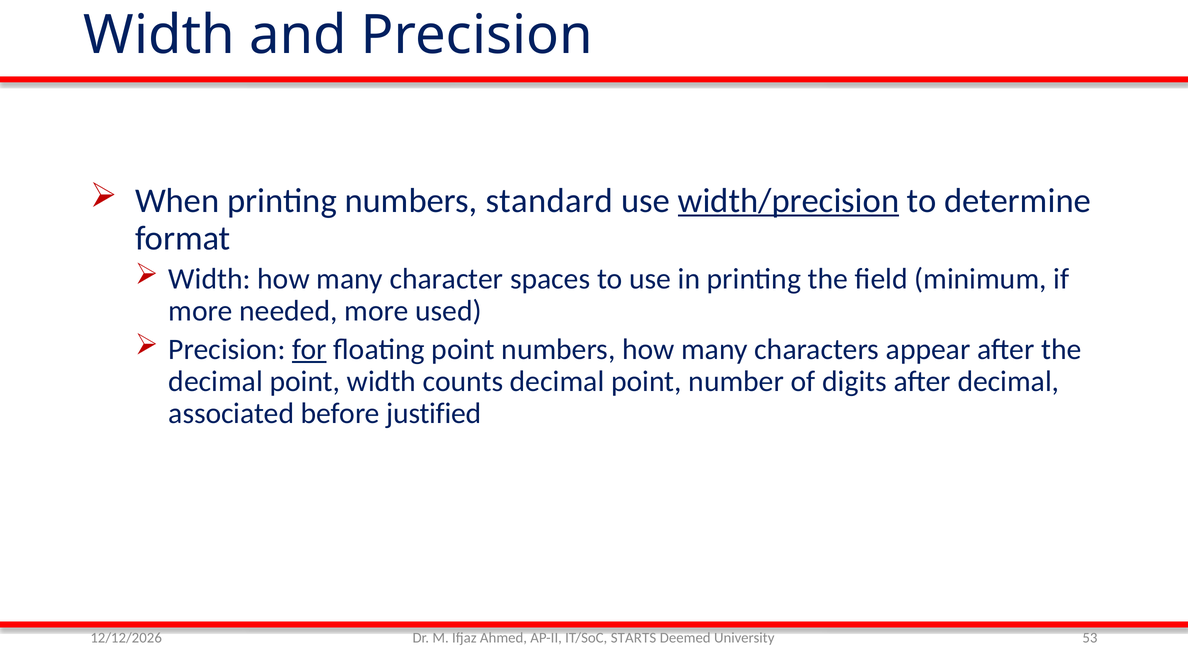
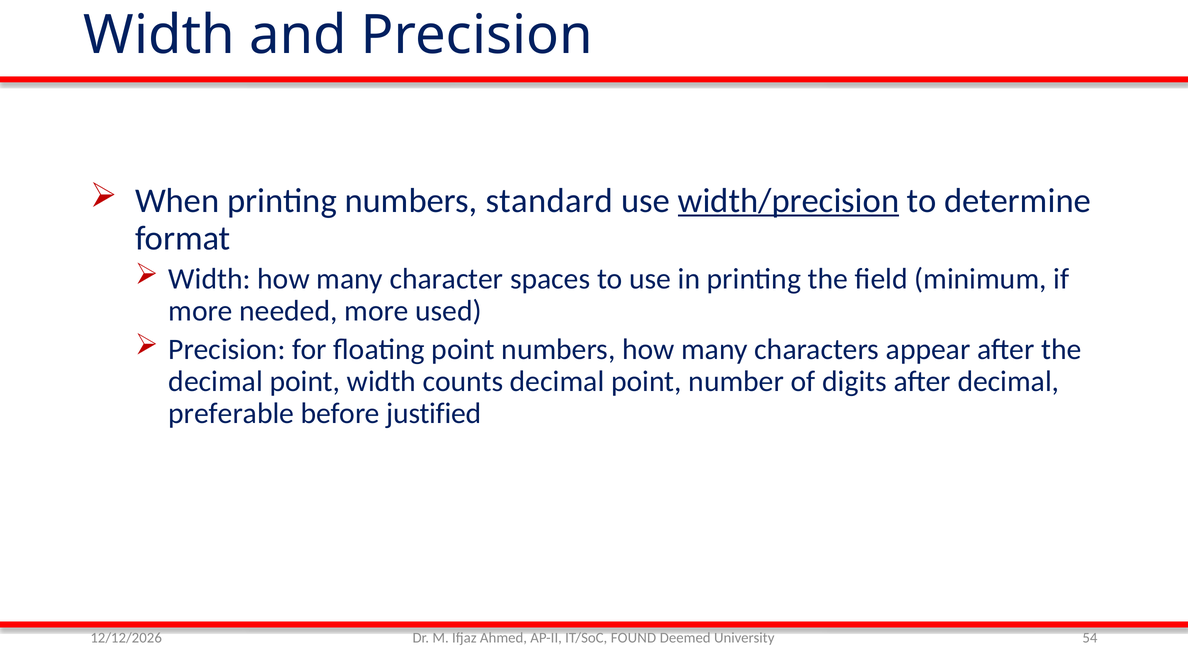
for underline: present -> none (309, 349)
associated: associated -> preferable (231, 414)
STARTS: STARTS -> FOUND (633, 638)
53: 53 -> 54 (1090, 638)
